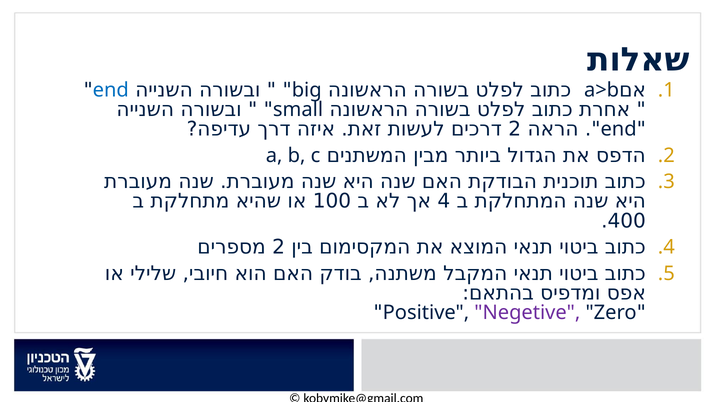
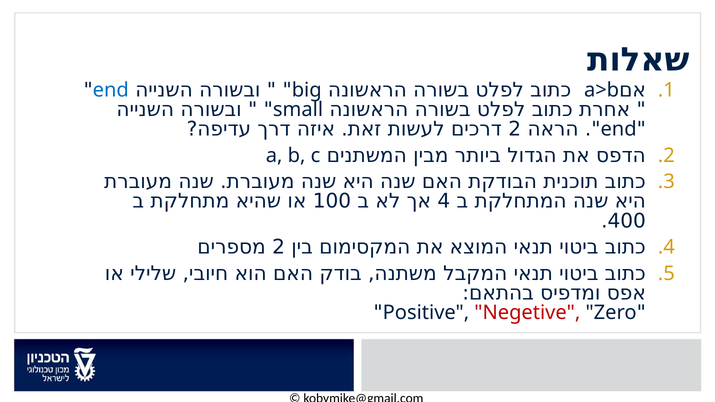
Negetive colour: purple -> red (527, 313)
